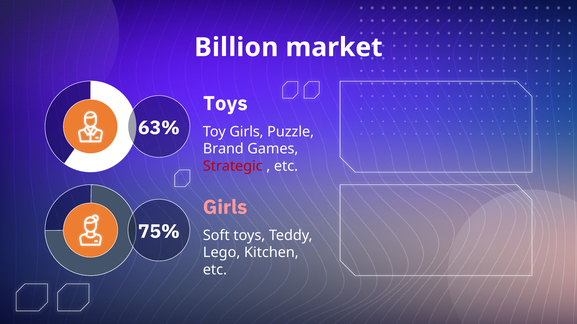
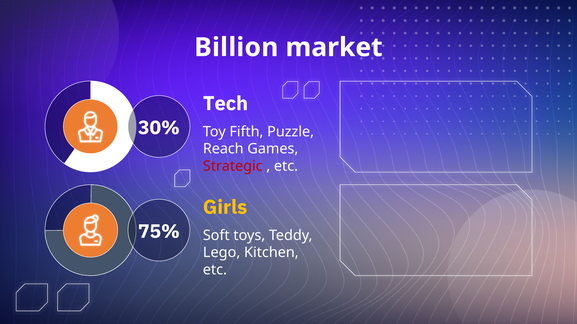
Toys: Toys -> Tech (225, 104)
63%: 63% -> 30% (159, 128)
Toy Girls: Girls -> Fifth (246, 132)
Brand: Brand -> Reach (223, 149)
Girls colour: pink -> yellow (225, 208)
